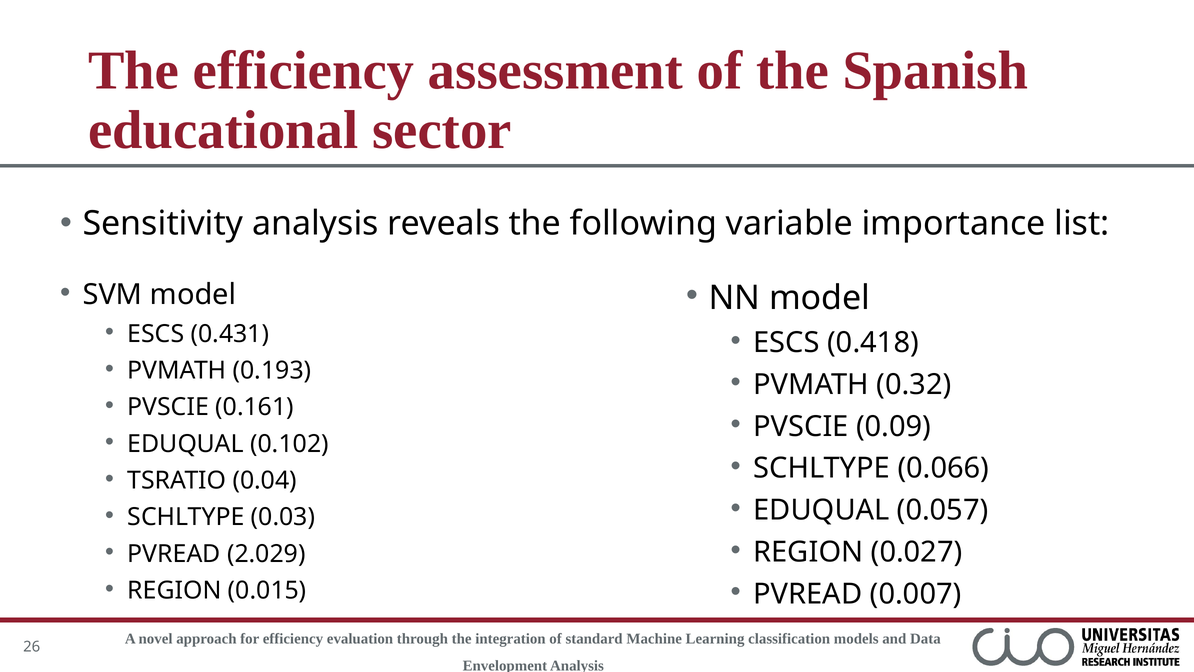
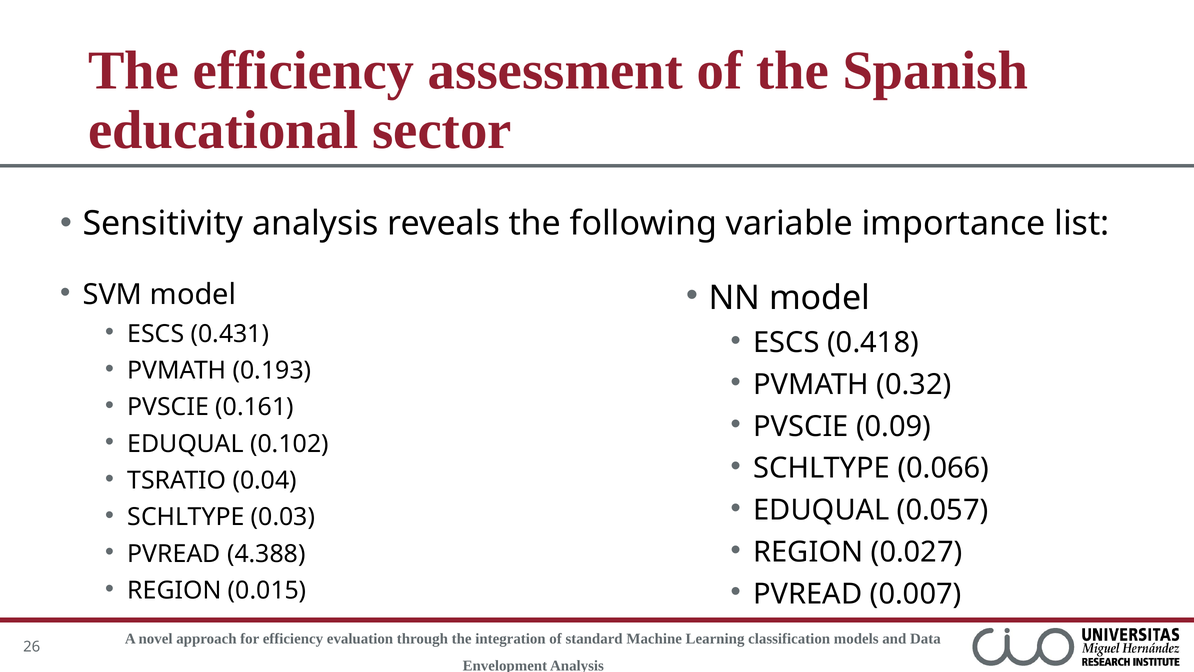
2.029: 2.029 -> 4.388 (266, 554)
